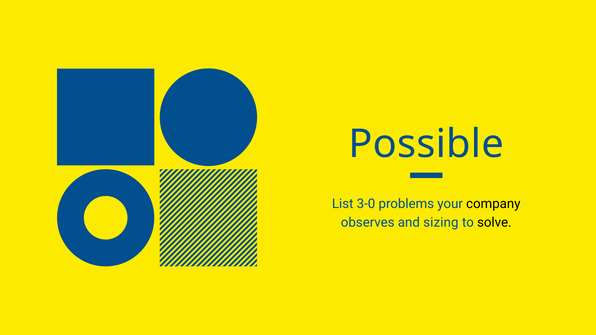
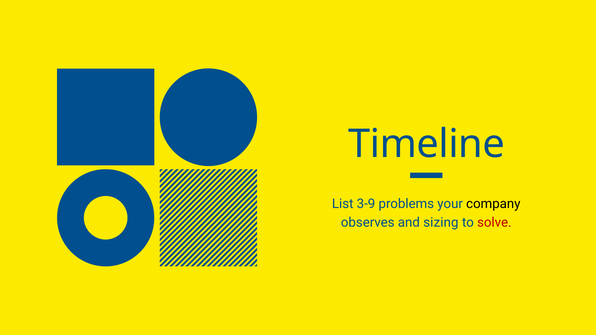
Possible: Possible -> Timeline (427, 144)
3-0: 3-0 -> 3-9 (366, 204)
solve colour: black -> red (494, 223)
